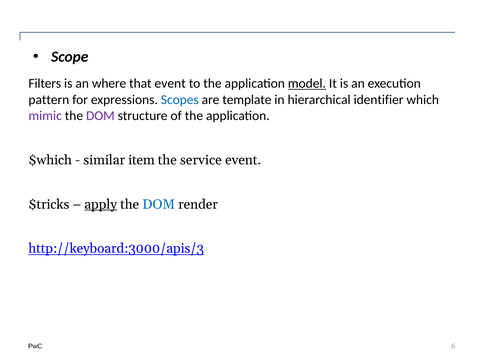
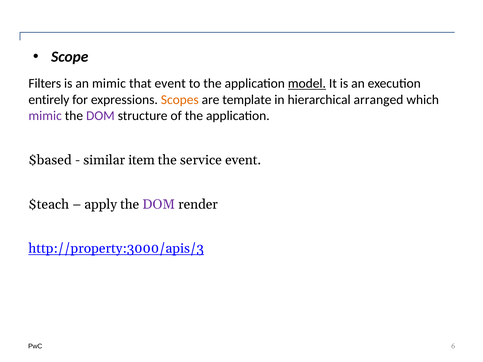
an where: where -> mimic (109, 84)
pattern: pattern -> entirely (49, 100)
Scopes colour: blue -> orange (180, 100)
identifier: identifier -> arranged (379, 100)
$which: $which -> $based (50, 160)
$tricks: $tricks -> $teach (49, 204)
apply underline: present -> none (101, 204)
DOM colour: blue -> purple (159, 204)
http://keyboard:3000/apis/3: http://keyboard:3000/apis/3 -> http://property:3000/apis/3 (116, 249)
